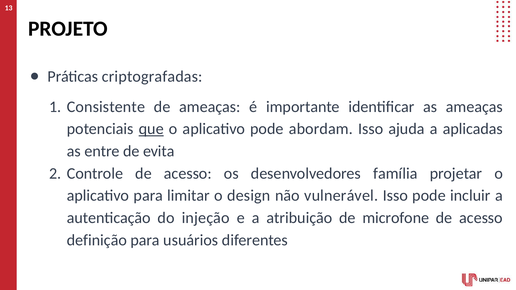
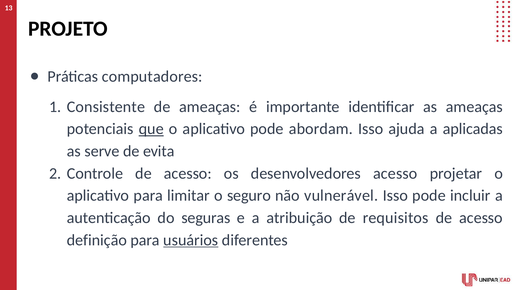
criptografadas: criptografadas -> computadores (152, 76)
entre: entre -> serve (102, 151)
desenvolvedores família: família -> acesso (395, 174)
design: design -> seguro (249, 196)
injeção: injeção -> seguras (206, 218)
microfone: microfone -> requisitos (396, 218)
usuários underline: none -> present (191, 240)
